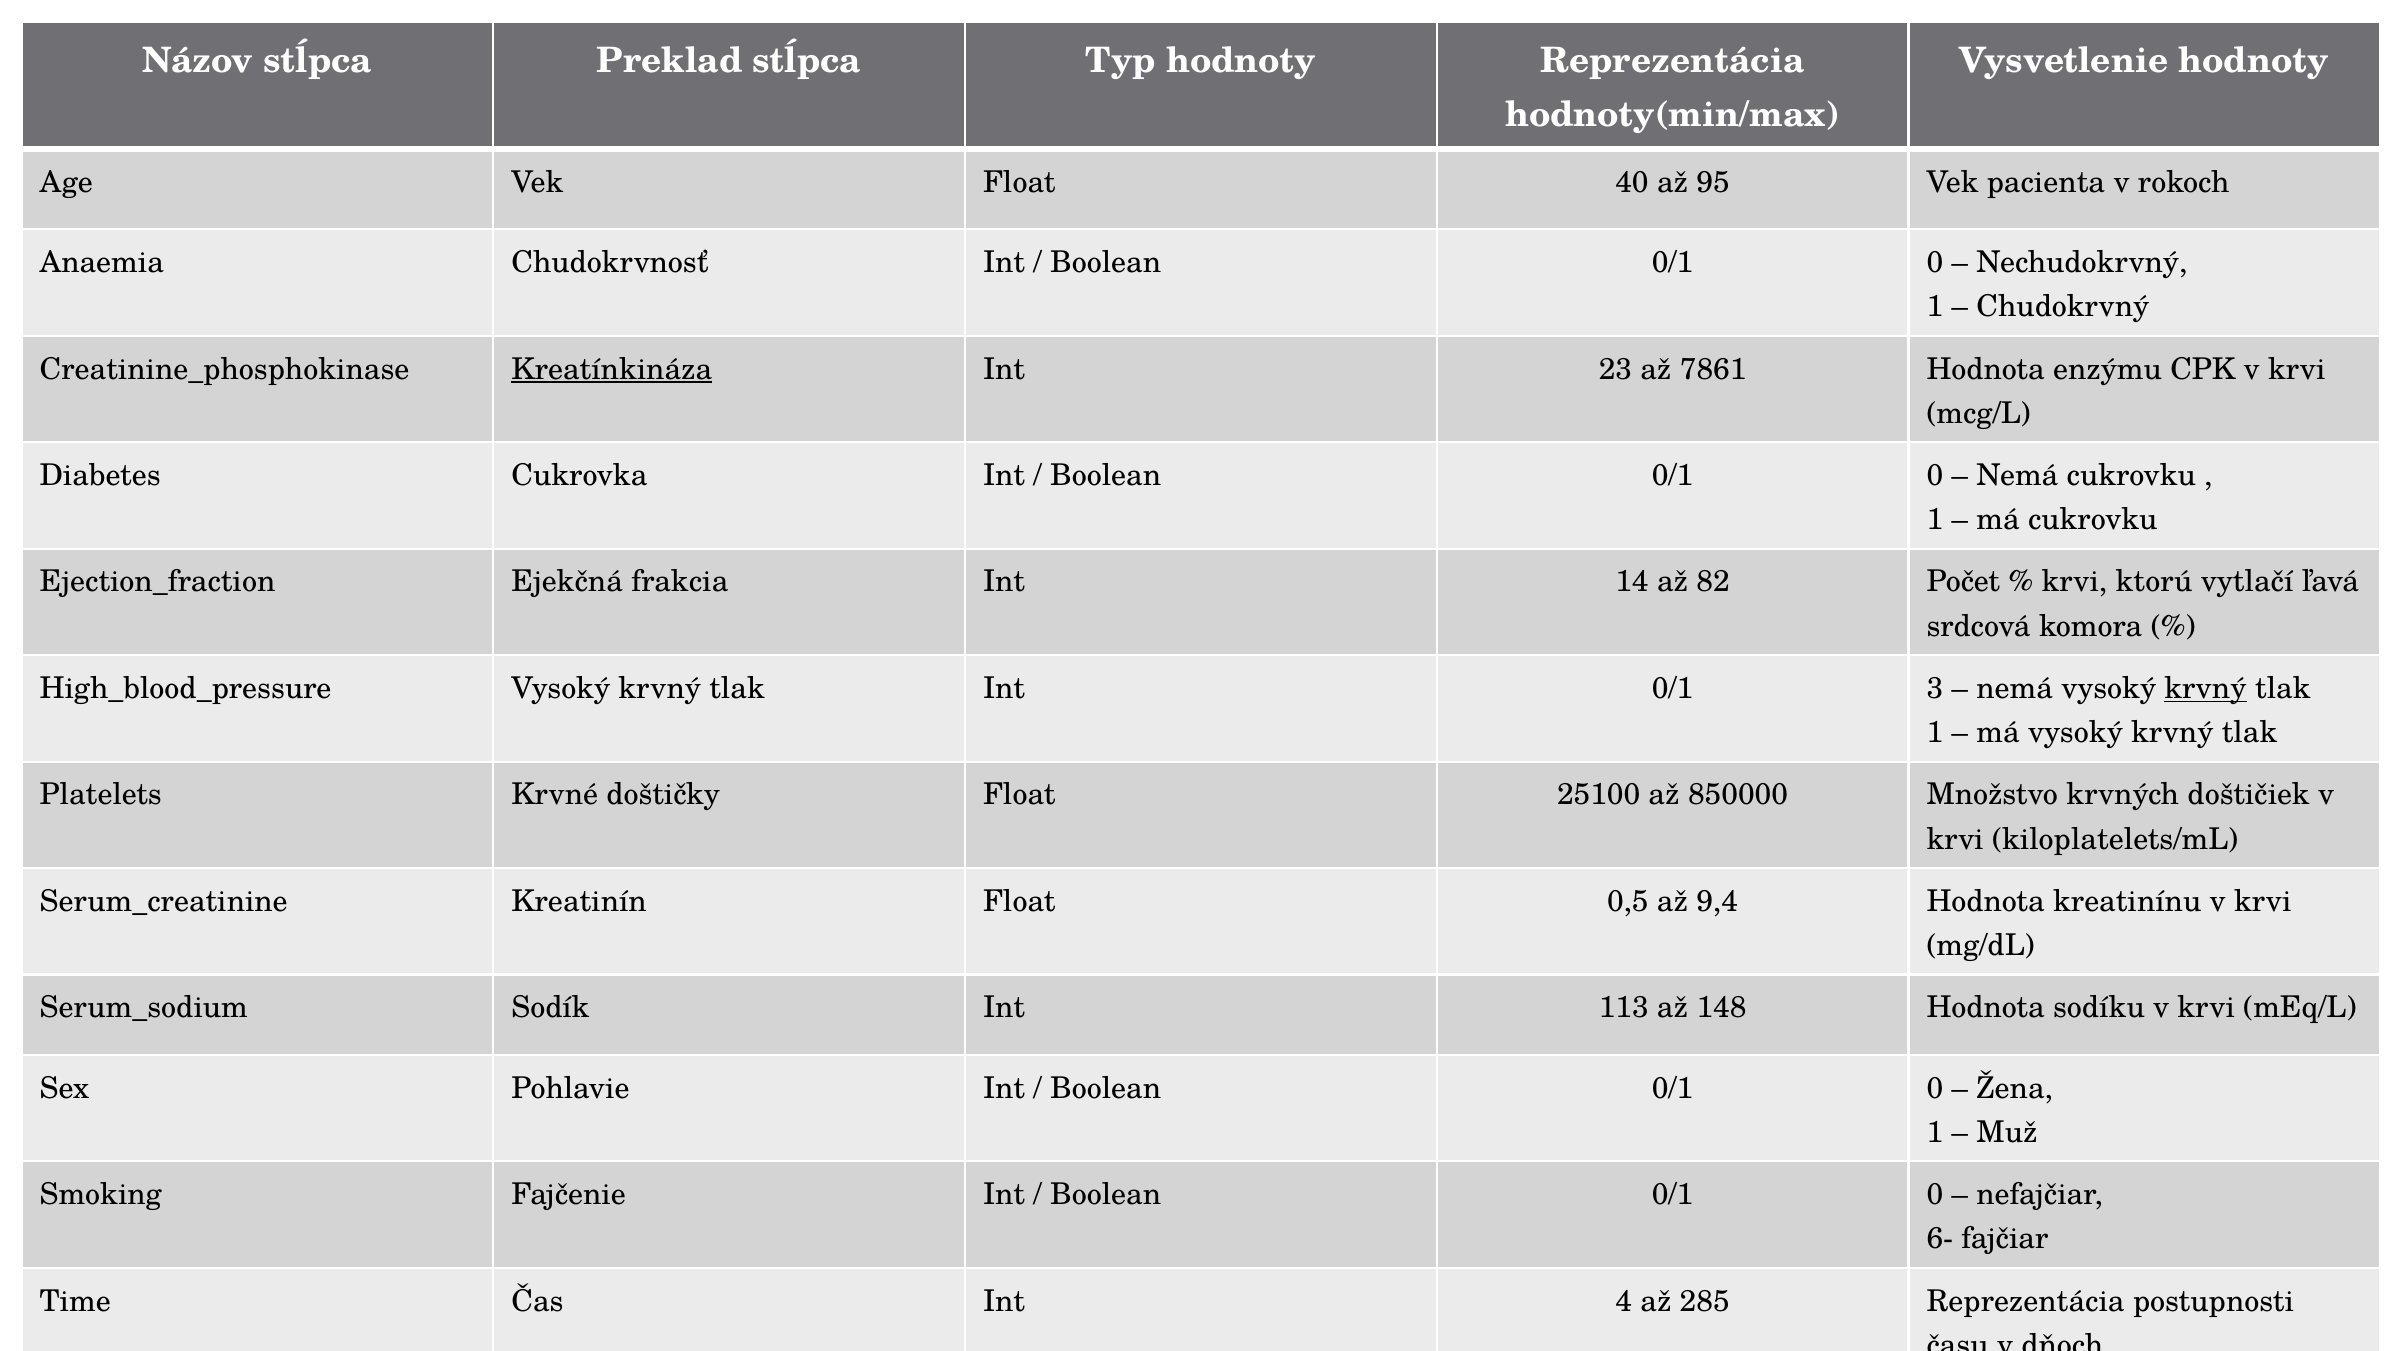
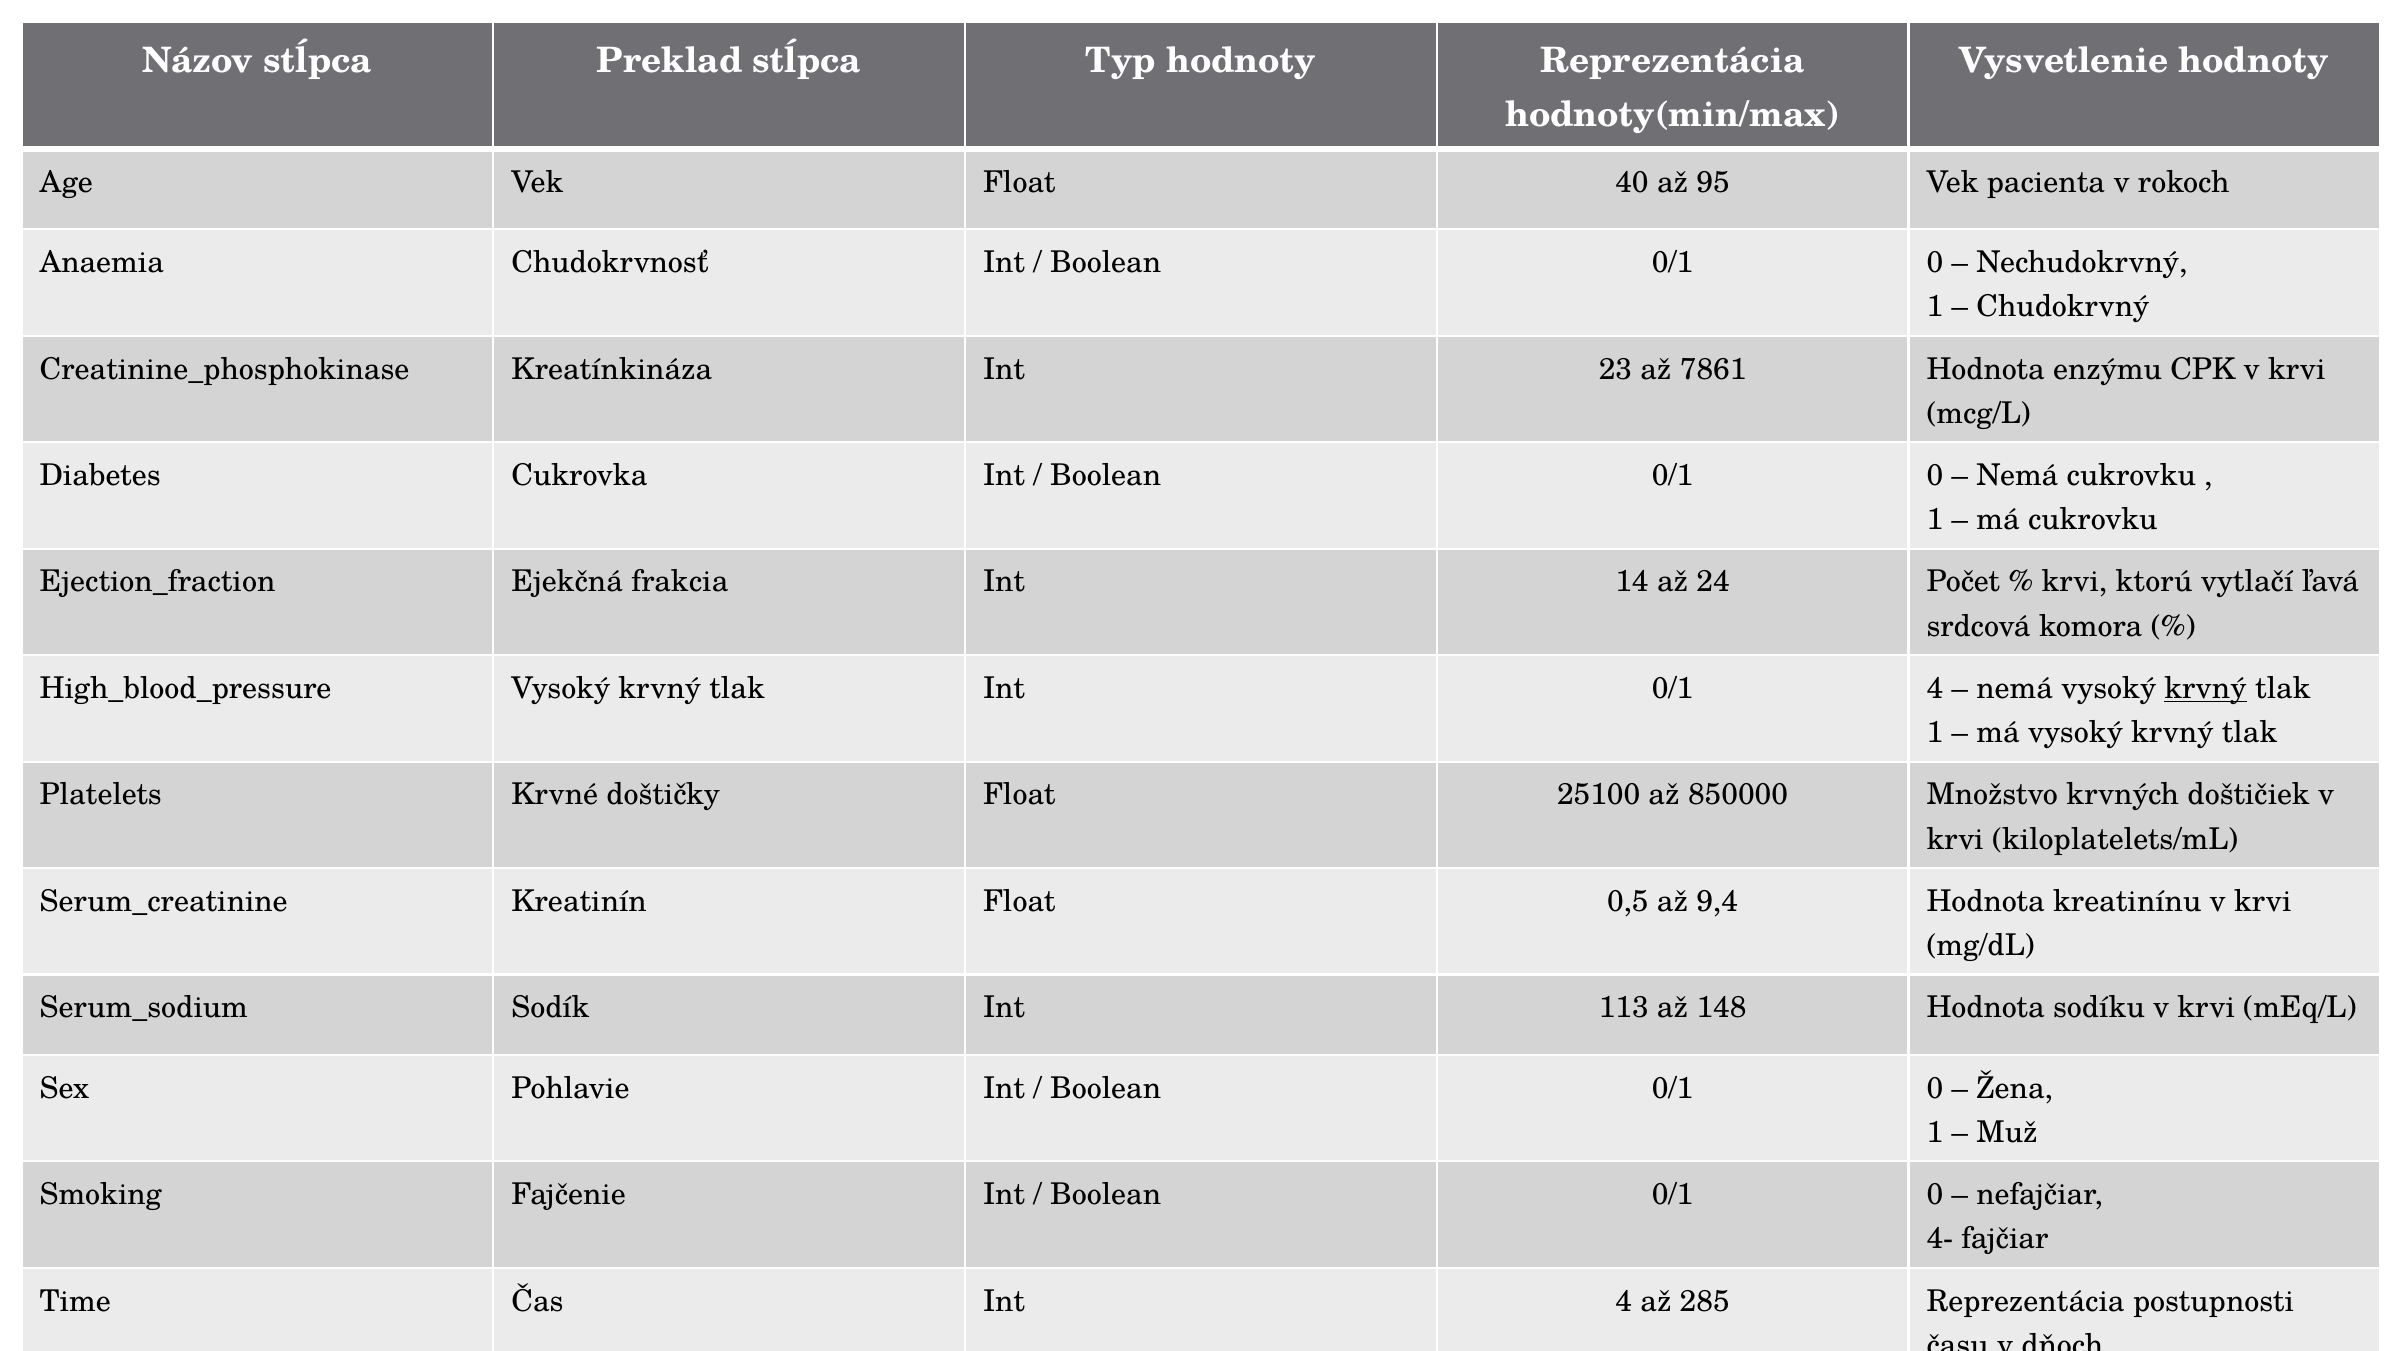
Kreatínkináza underline: present -> none (612, 369)
82: 82 -> 24 (1713, 582)
0/1 3: 3 -> 4 (1935, 689)
6-: 6- -> 4- (1940, 1240)
